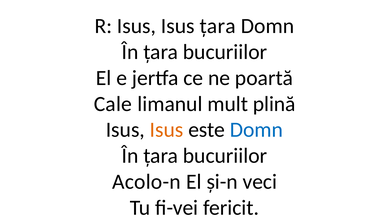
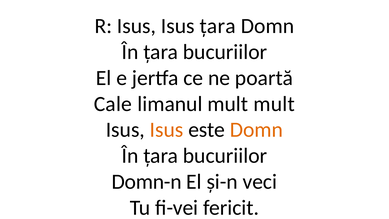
mult plină: plină -> mult (274, 104)
Domn colour: blue -> orange (256, 130)
Acolo-n: Acolo-n -> Domn-n (147, 182)
